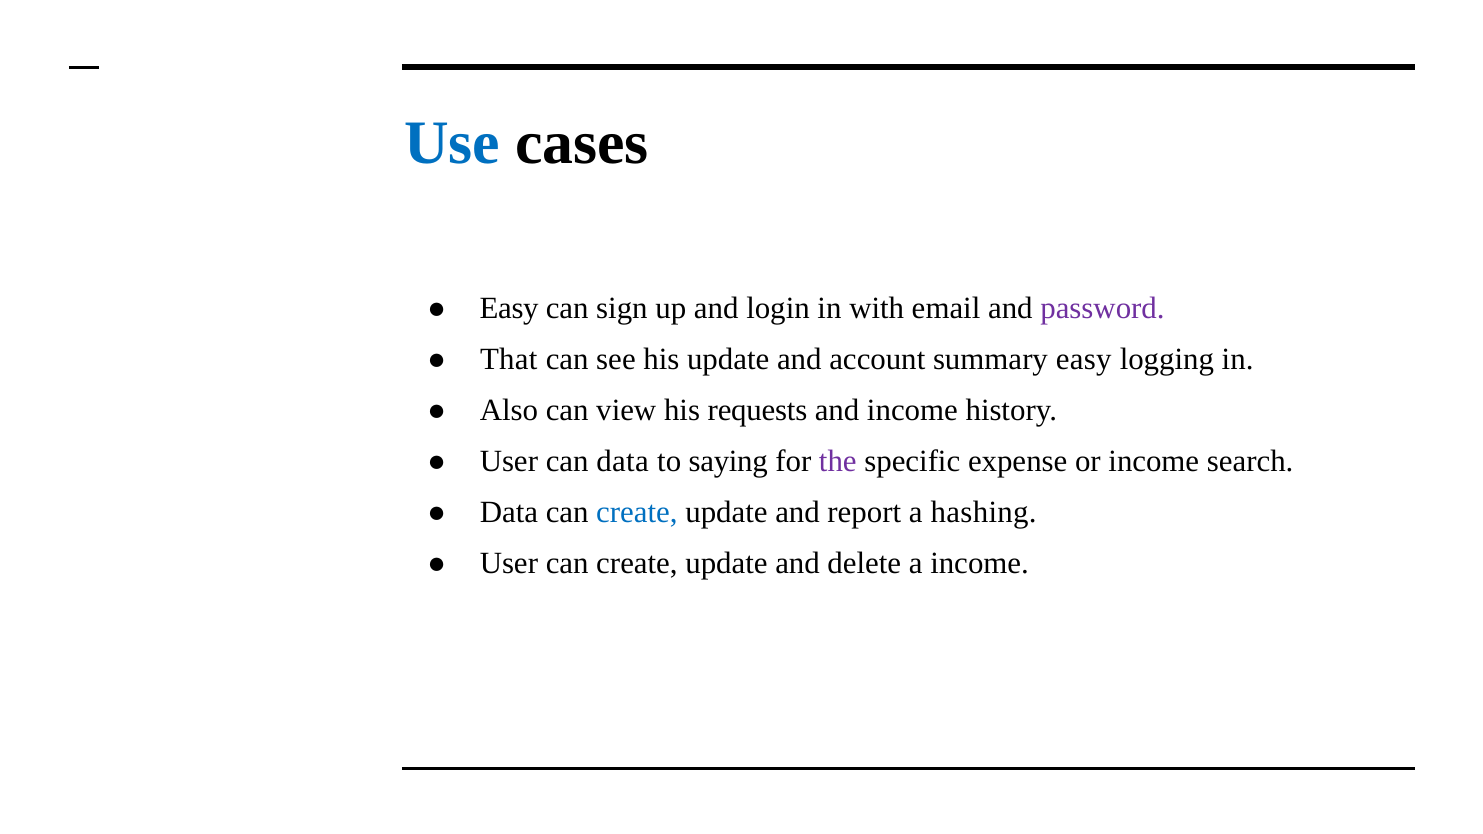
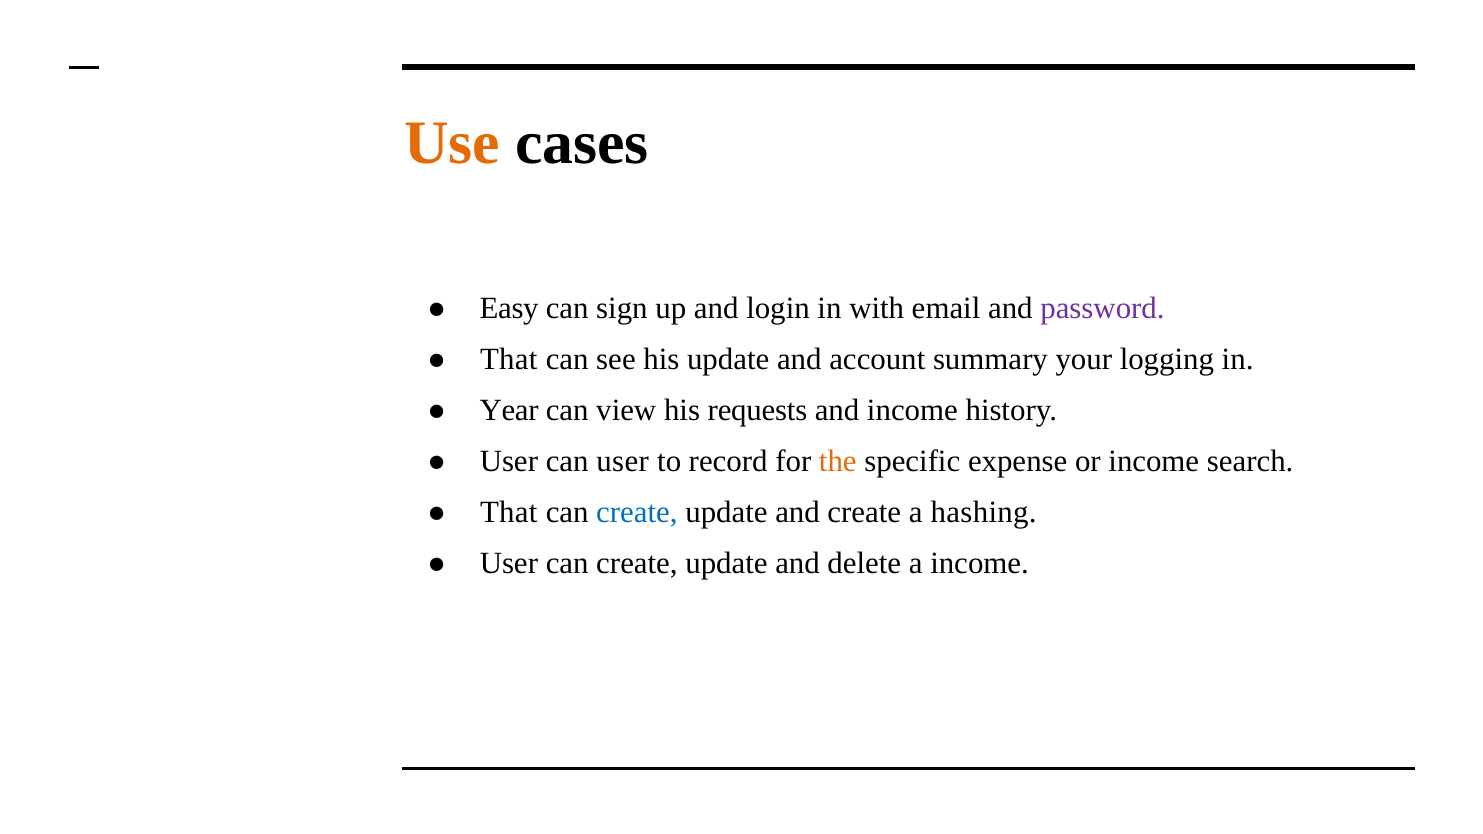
Use colour: blue -> orange (452, 143)
summary easy: easy -> your (1084, 359)
Also: Also -> Year (509, 410)
can data: data -> user (623, 461)
saying: saying -> record (728, 461)
the colour: purple -> orange (838, 461)
Data: Data -> That (509, 513)
and report: report -> create (864, 513)
